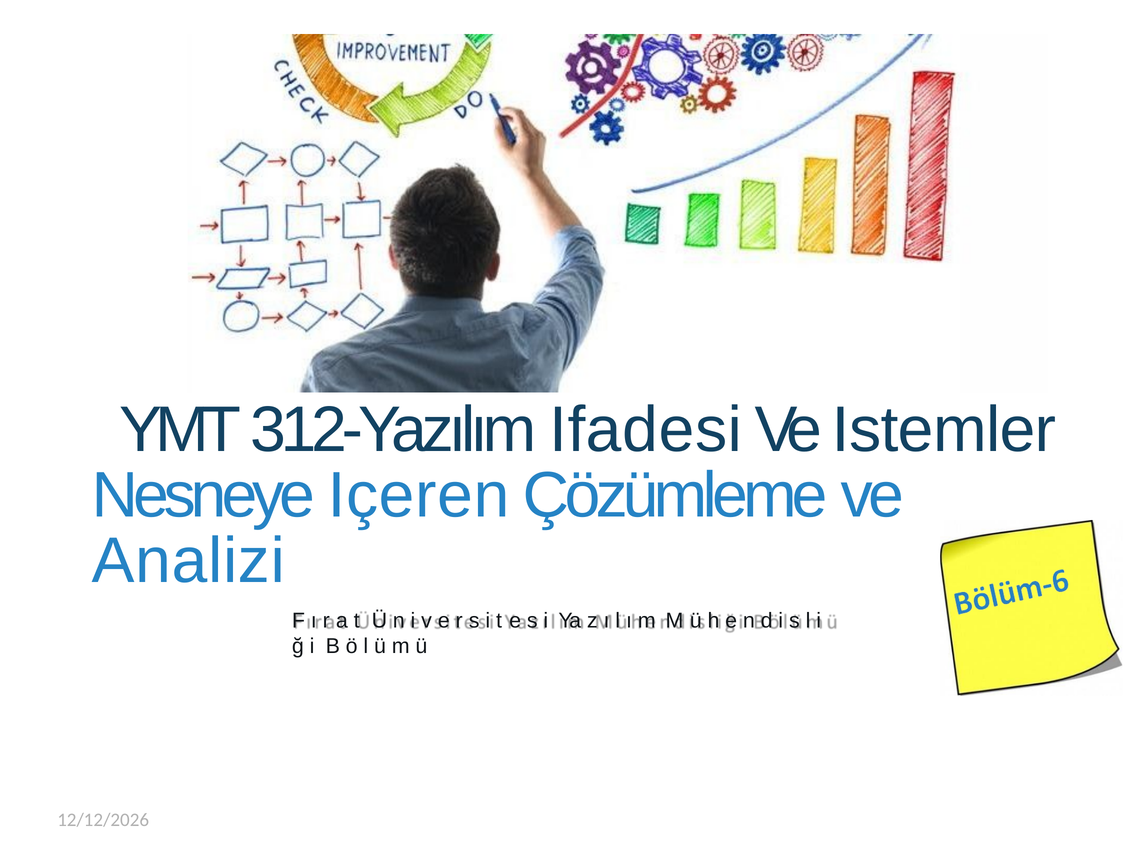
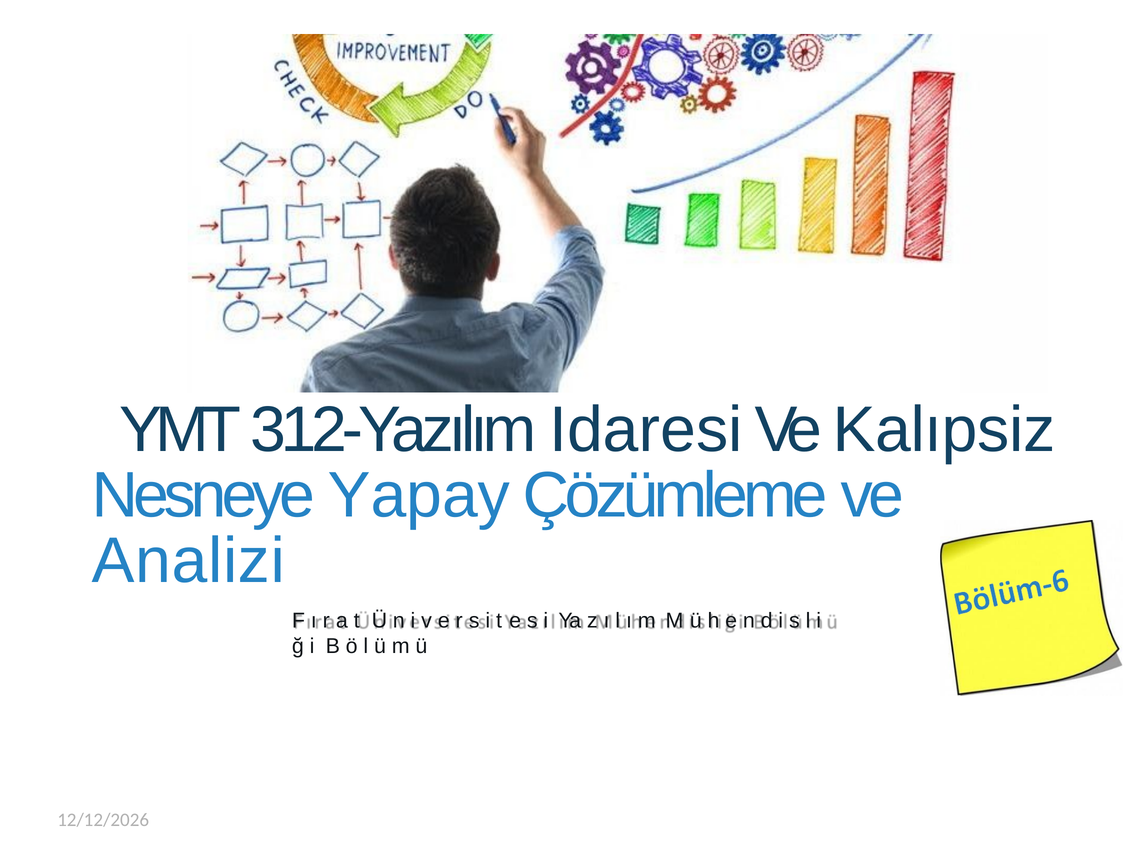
Ifadesi: Ifadesi -> Idaresi (646, 430)
Istemler: Istemler -> Kalıpsiz (944, 430)
Içeren: Içeren -> Yapay (419, 495)
